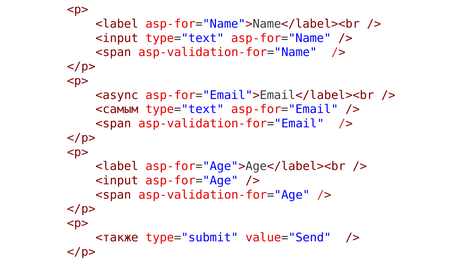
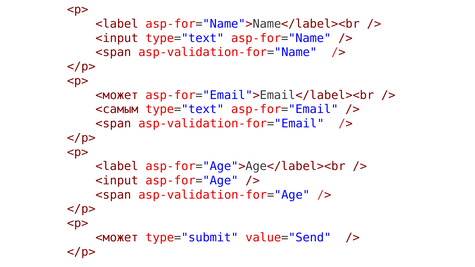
<async: <async -> <может (117, 95)
<также: <также -> <может (117, 238)
